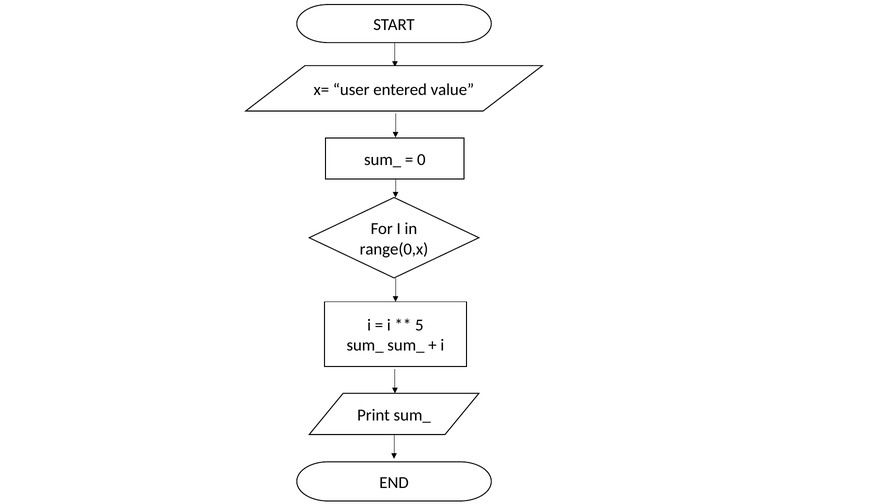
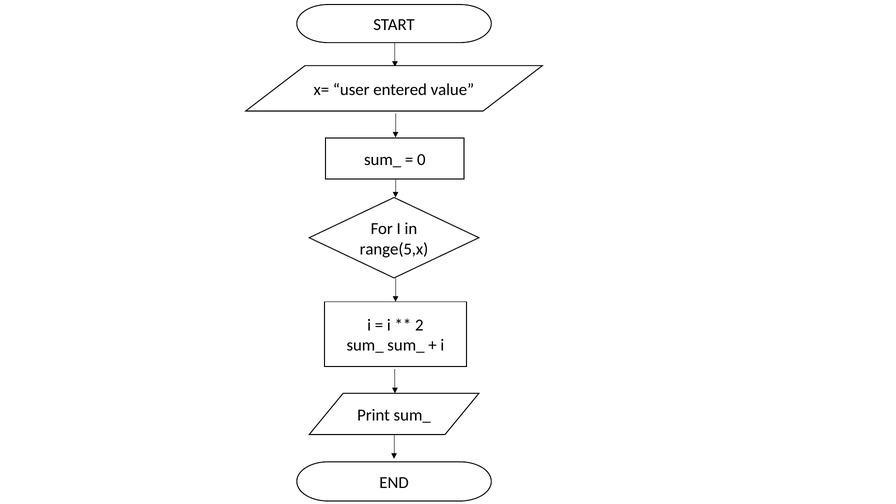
range(0,x: range(0,x -> range(5,x (394, 249)
5: 5 -> 2 (419, 325)
